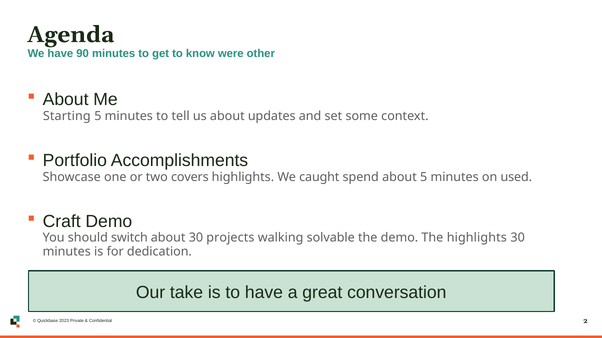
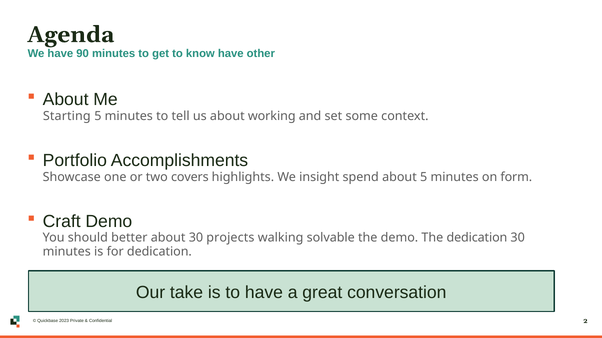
know were: were -> have (231, 53)
updates: updates -> working (272, 116)
caught: caught -> insight (319, 177)
used: used -> form (516, 177)
switch: switch -> better (129, 238)
The highlights: highlights -> dedication (477, 238)
